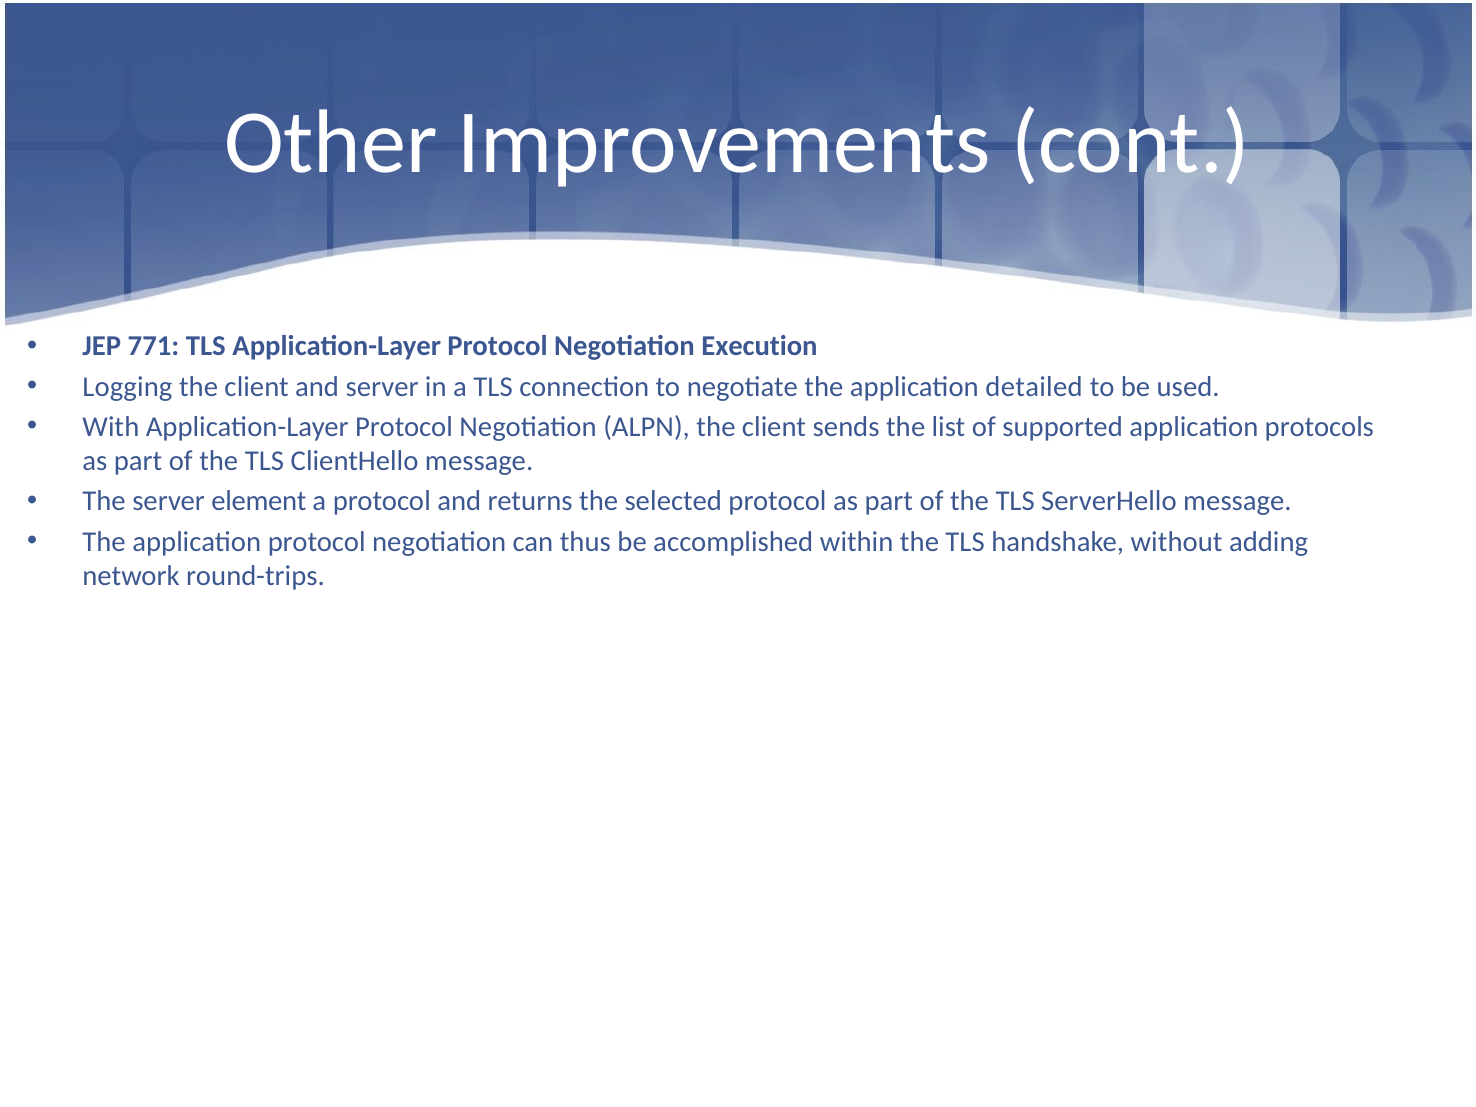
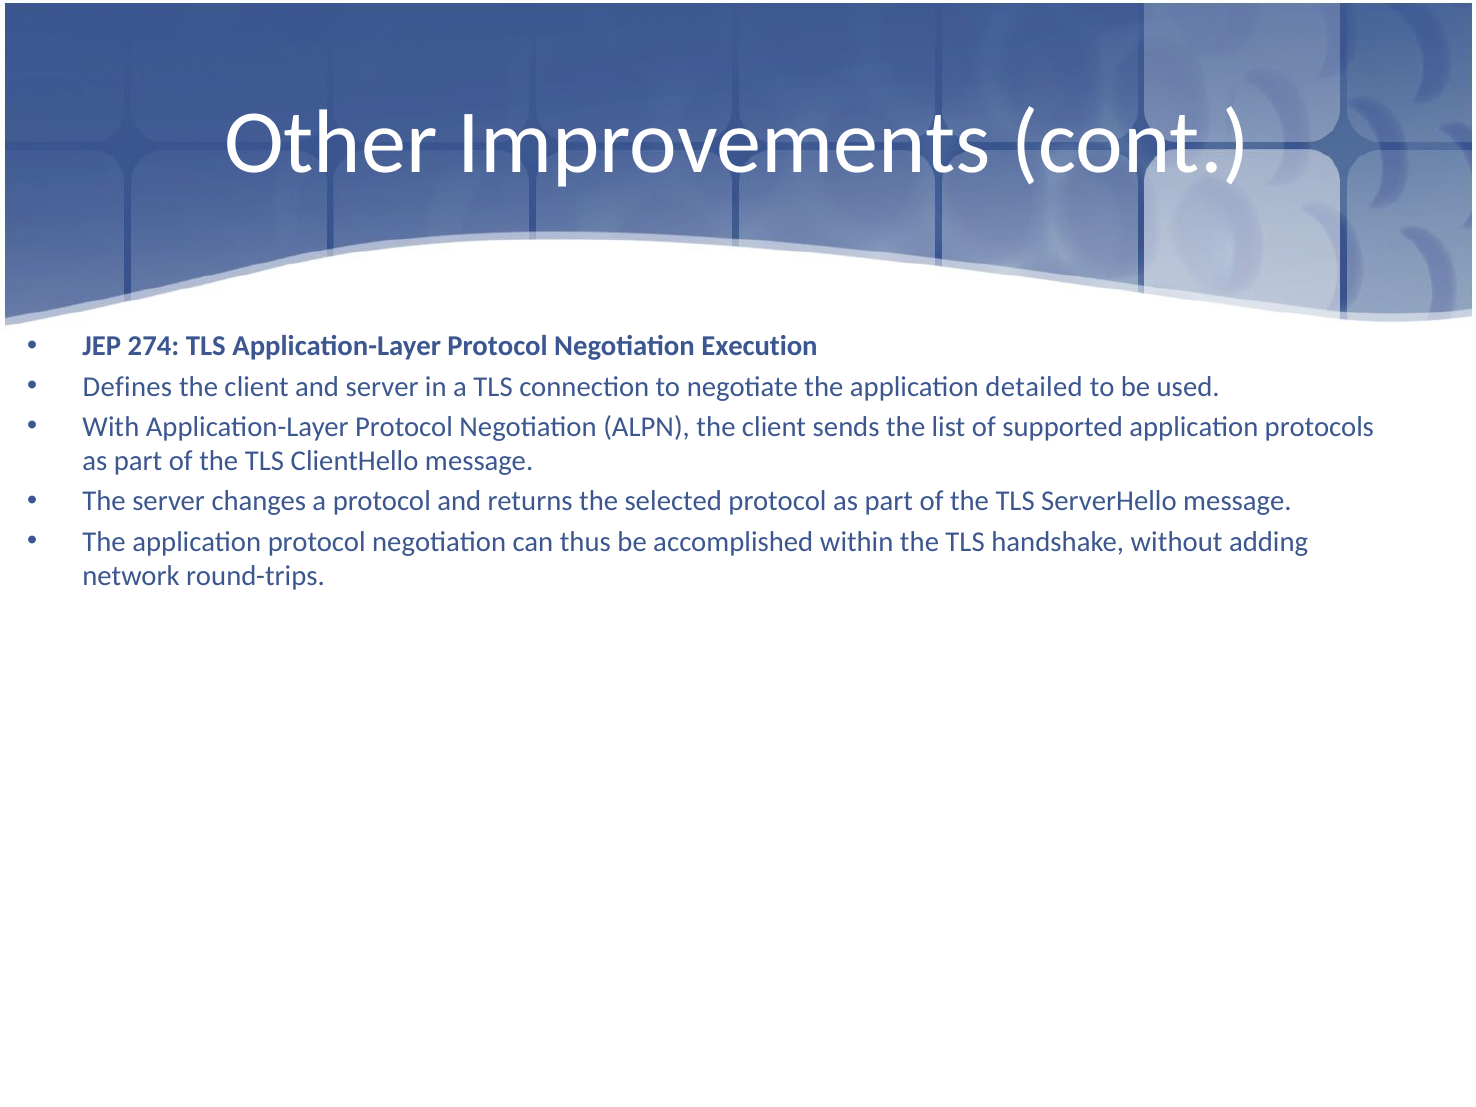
771: 771 -> 274 (153, 346)
Logging: Logging -> Defines (127, 387)
element: element -> changes (259, 501)
